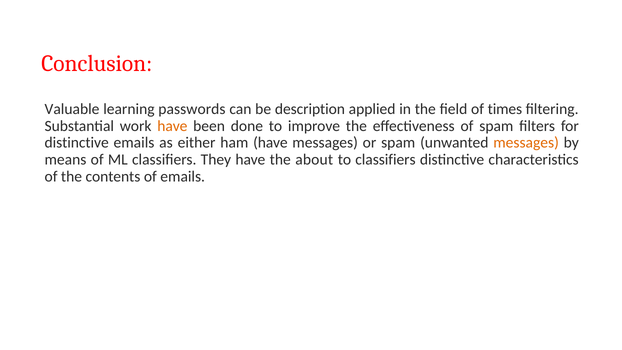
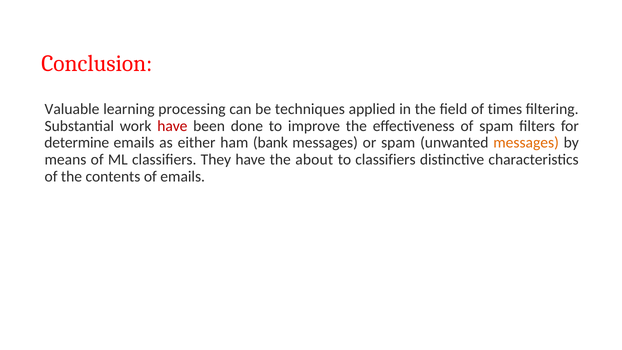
passwords: passwords -> processing (192, 109)
description: description -> techniques (310, 109)
have colour: orange -> red (172, 126)
distinctive: distinctive -> determine (77, 143)
ham have: have -> bank (270, 143)
